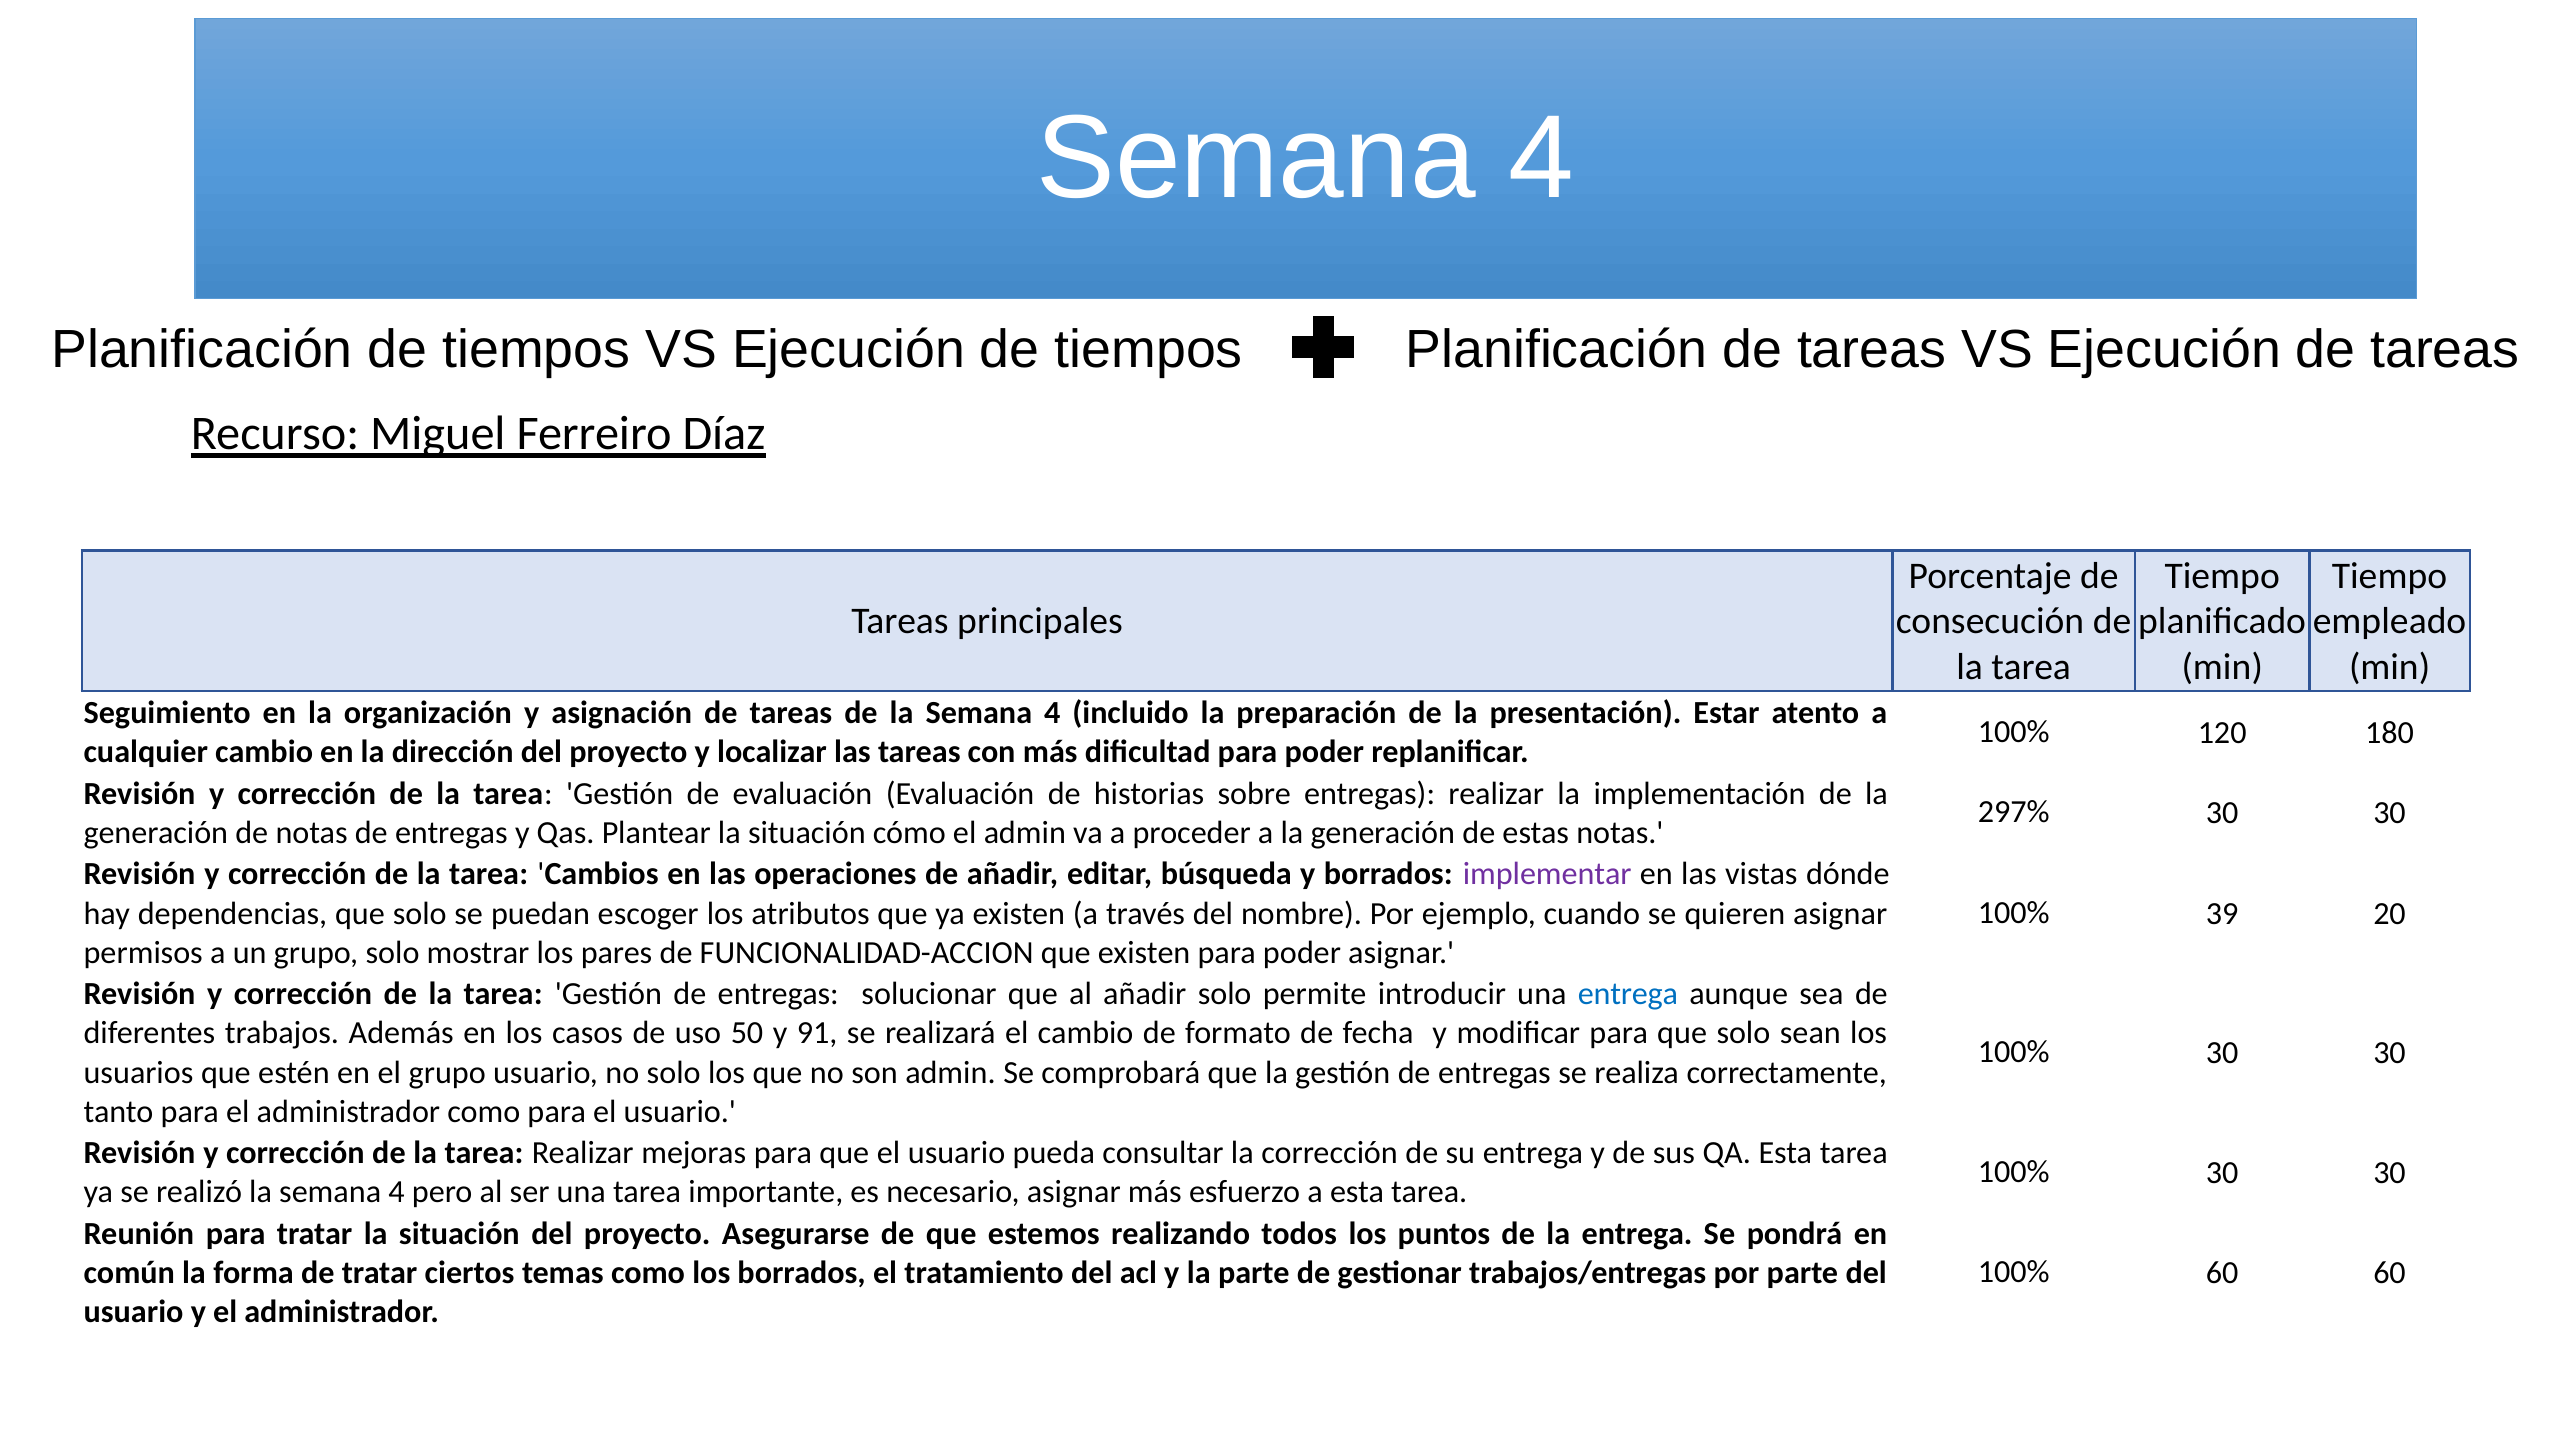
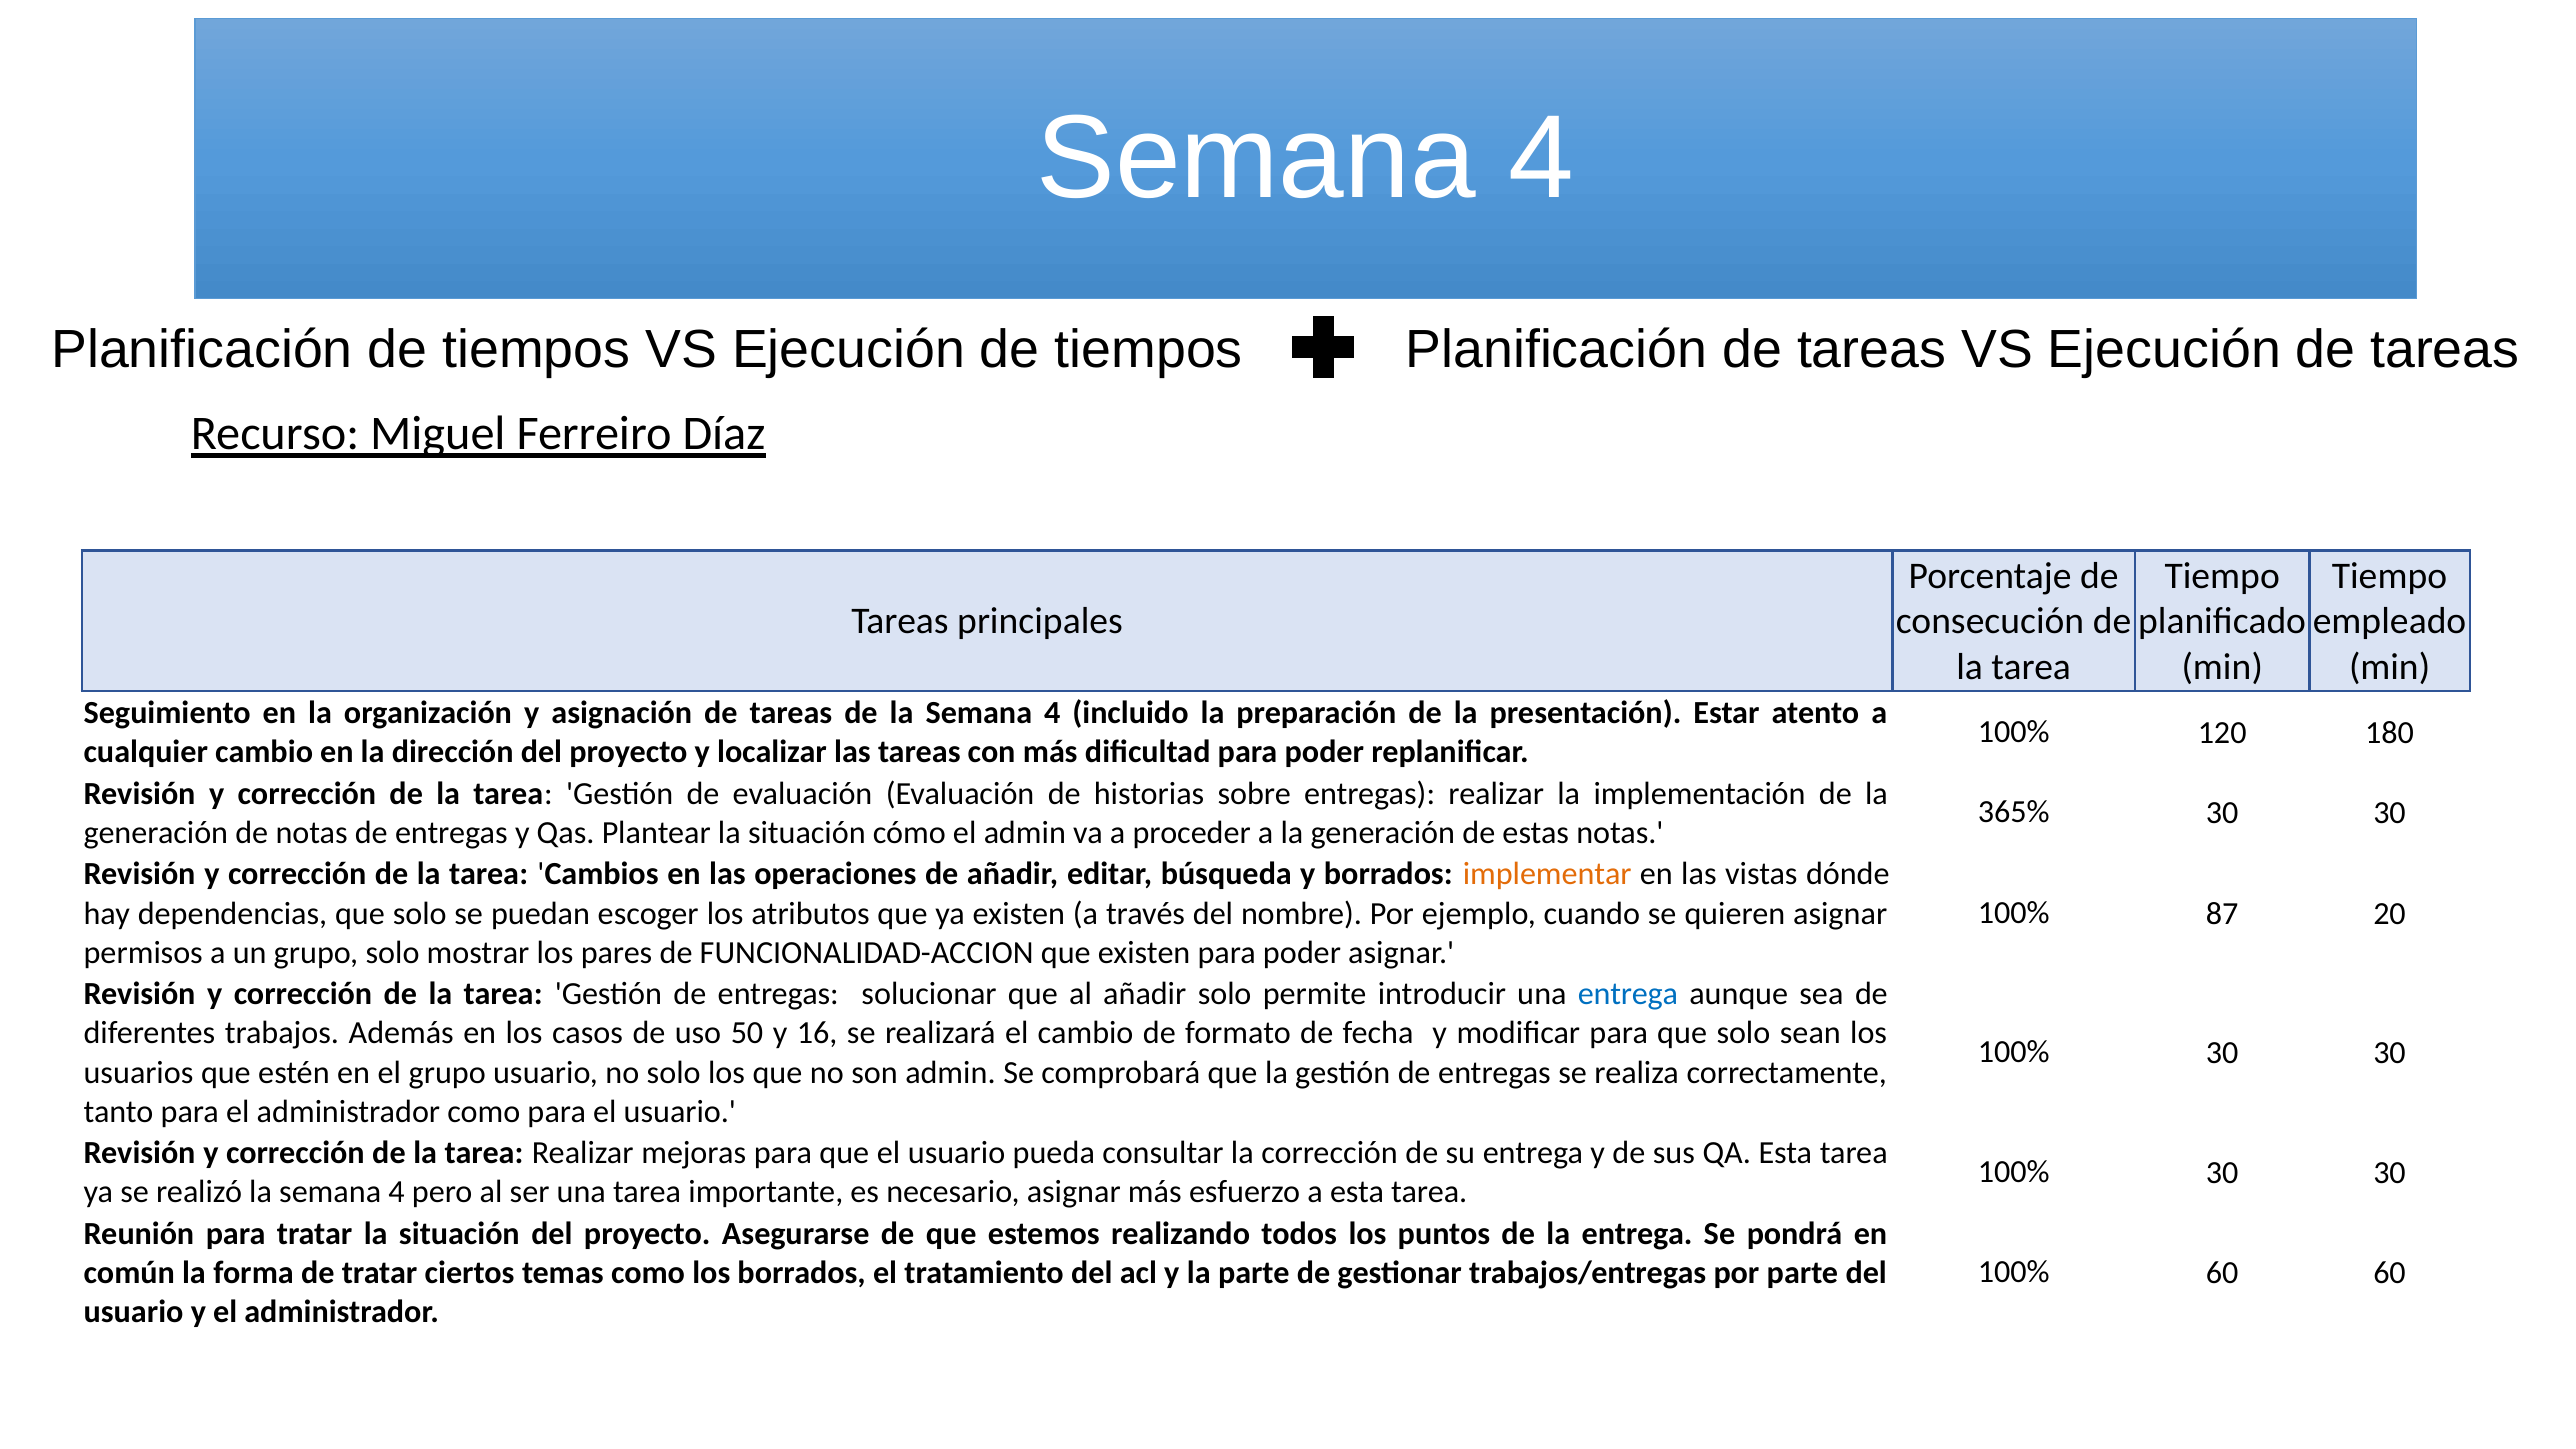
297%: 297% -> 365% (2014, 812)
implementar colour: purple -> orange (1547, 874)
39: 39 -> 87 (2222, 913)
91: 91 -> 16 (817, 1033)
